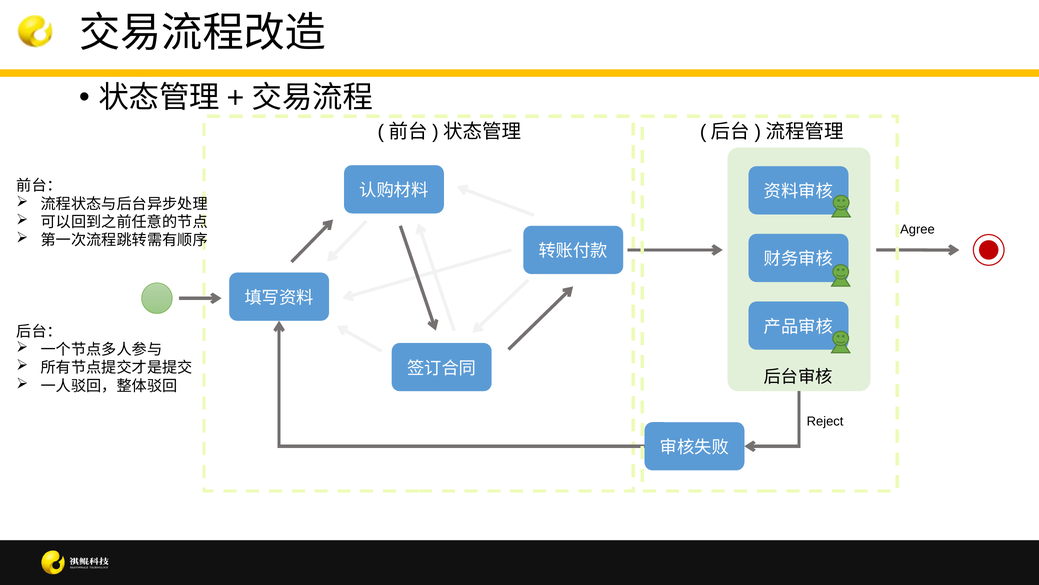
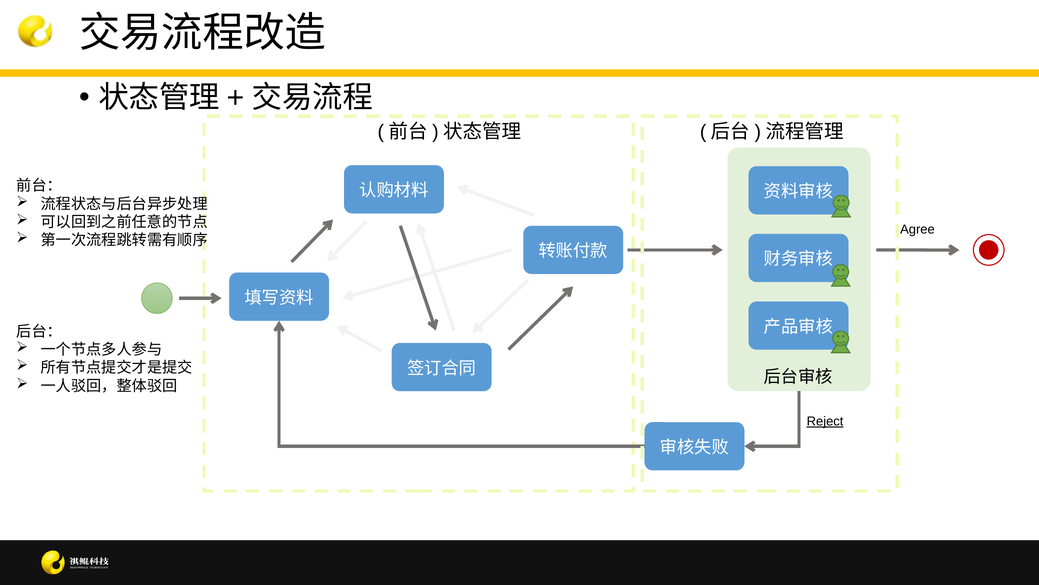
Reject underline: none -> present (825, 421)
